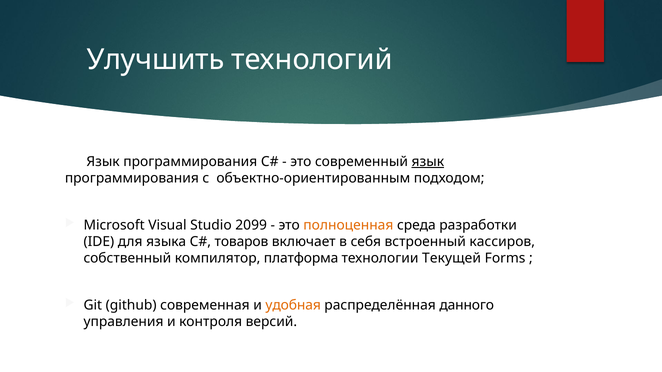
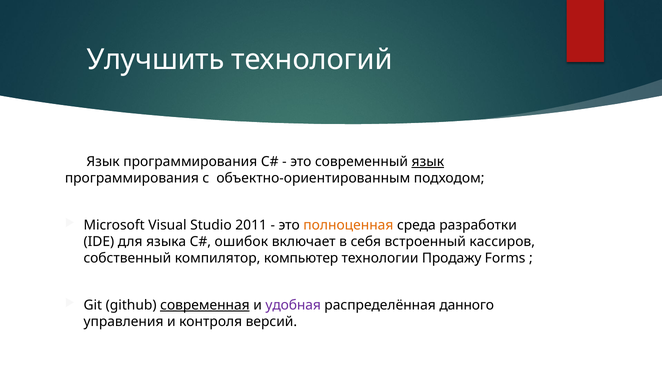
2099: 2099 -> 2011 (251, 225)
товаров: товаров -> ошибок (241, 242)
платформа: платформа -> компьютер (301, 258)
Текущей: Текущей -> Продажу (452, 258)
современная underline: none -> present (205, 305)
удобная colour: orange -> purple (293, 305)
